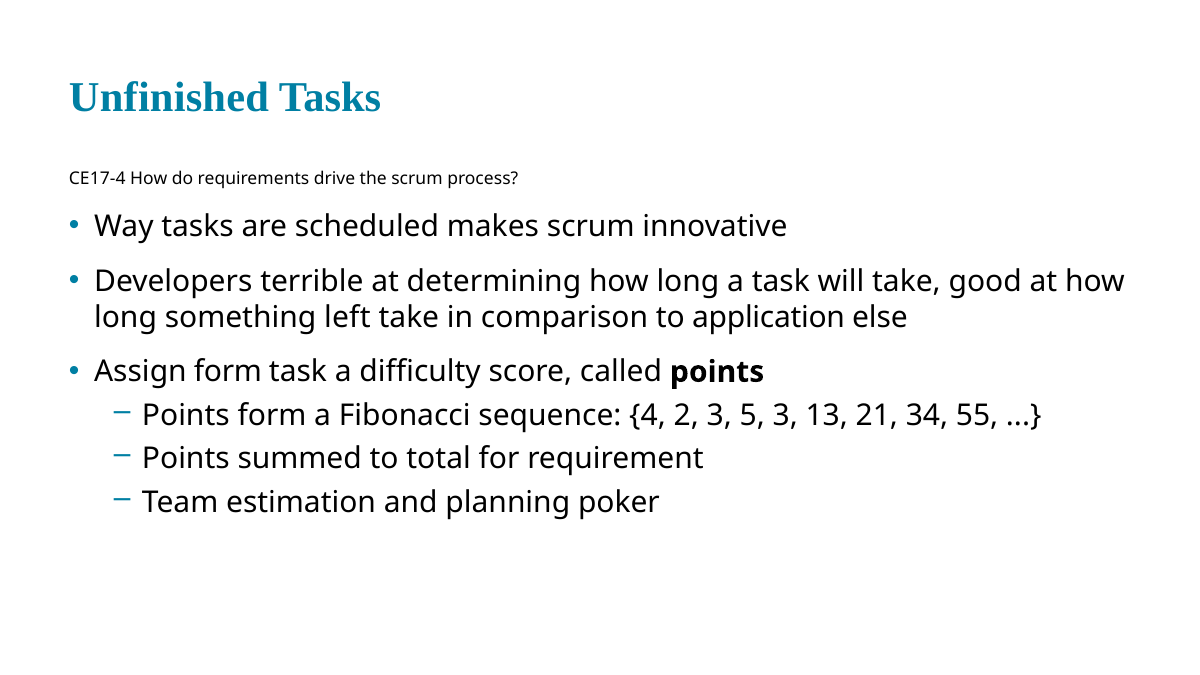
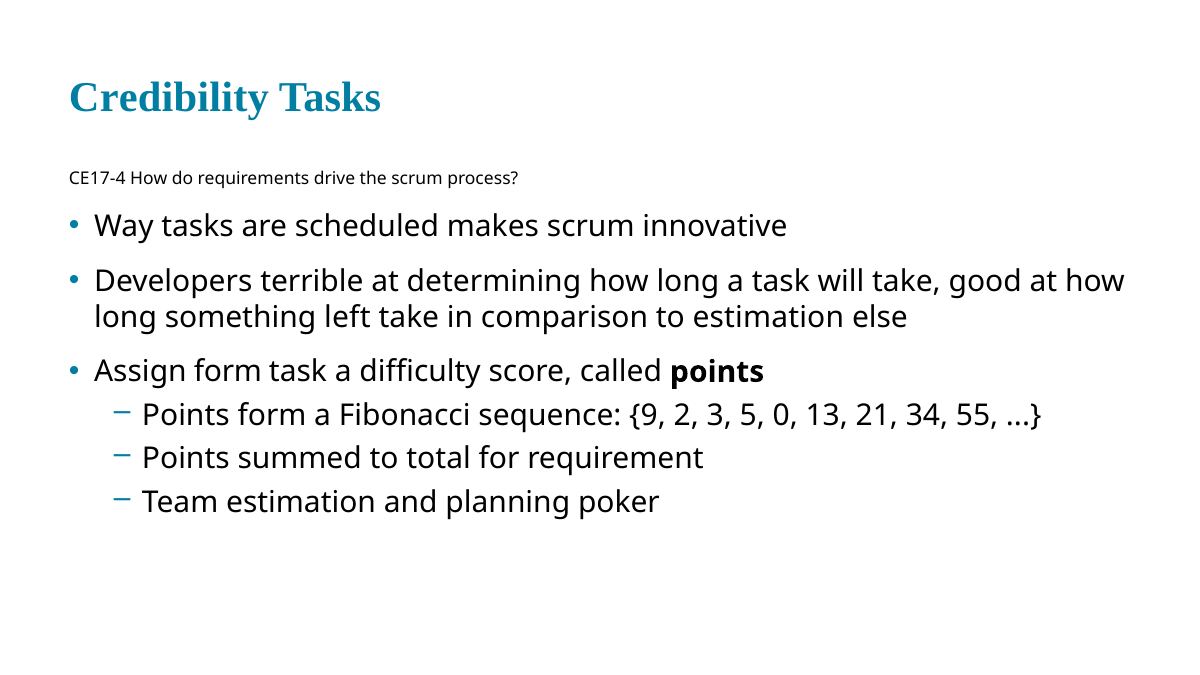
Unfinished: Unfinished -> Credibility (169, 98)
to application: application -> estimation (768, 317)
4: 4 -> 9 (648, 415)
5 3: 3 -> 0 (785, 415)
